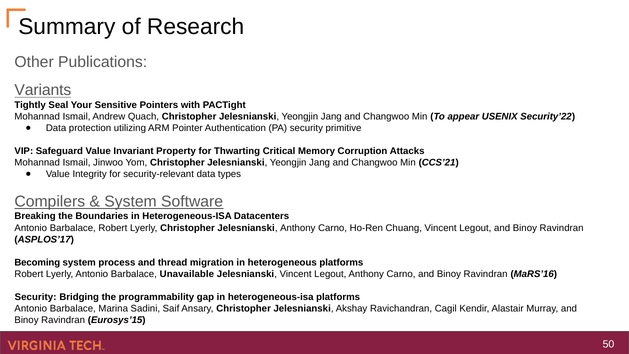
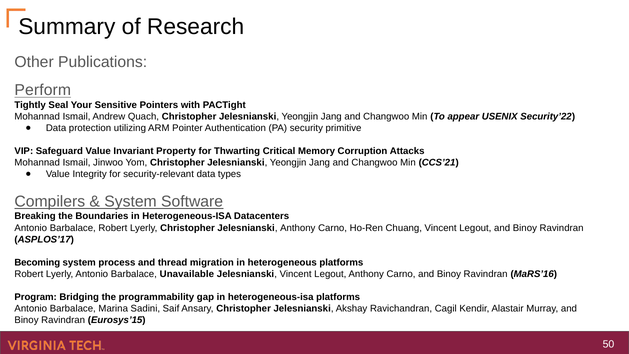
Variants: Variants -> Perform (43, 90)
Security: Security -> Program (36, 297)
